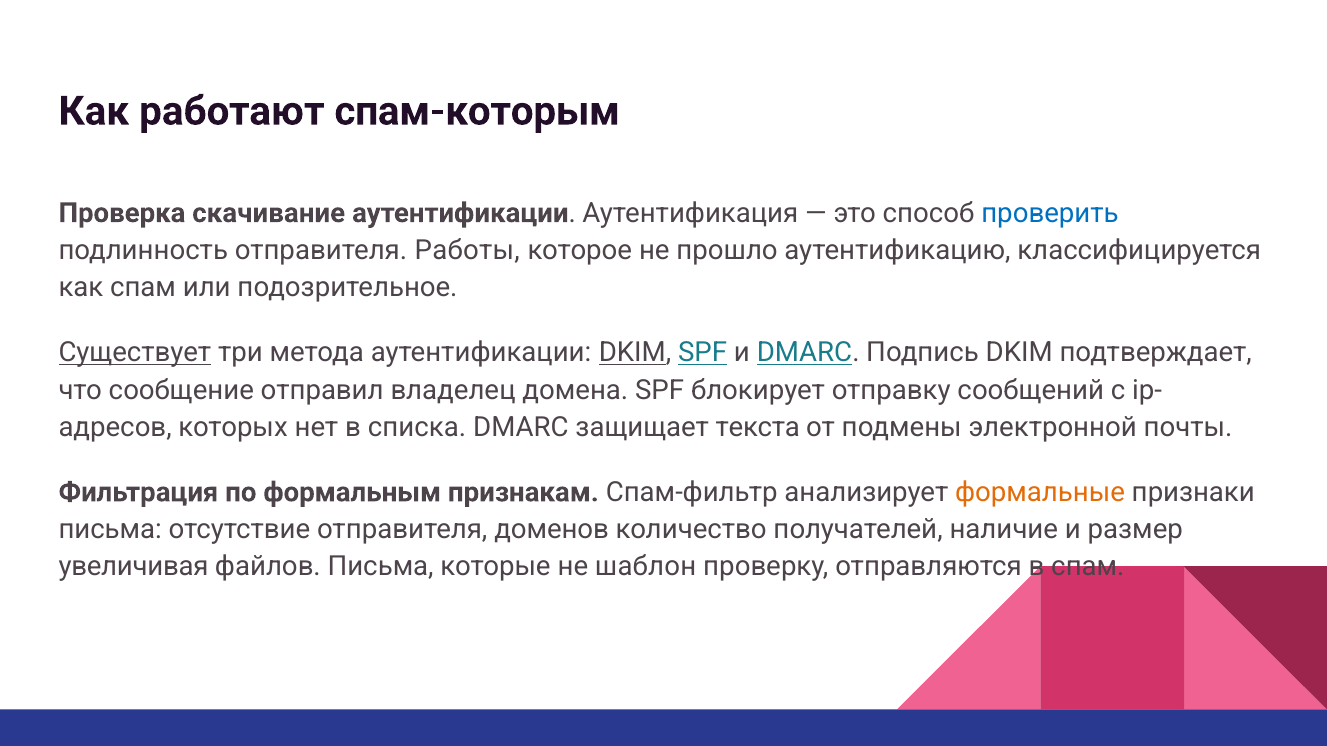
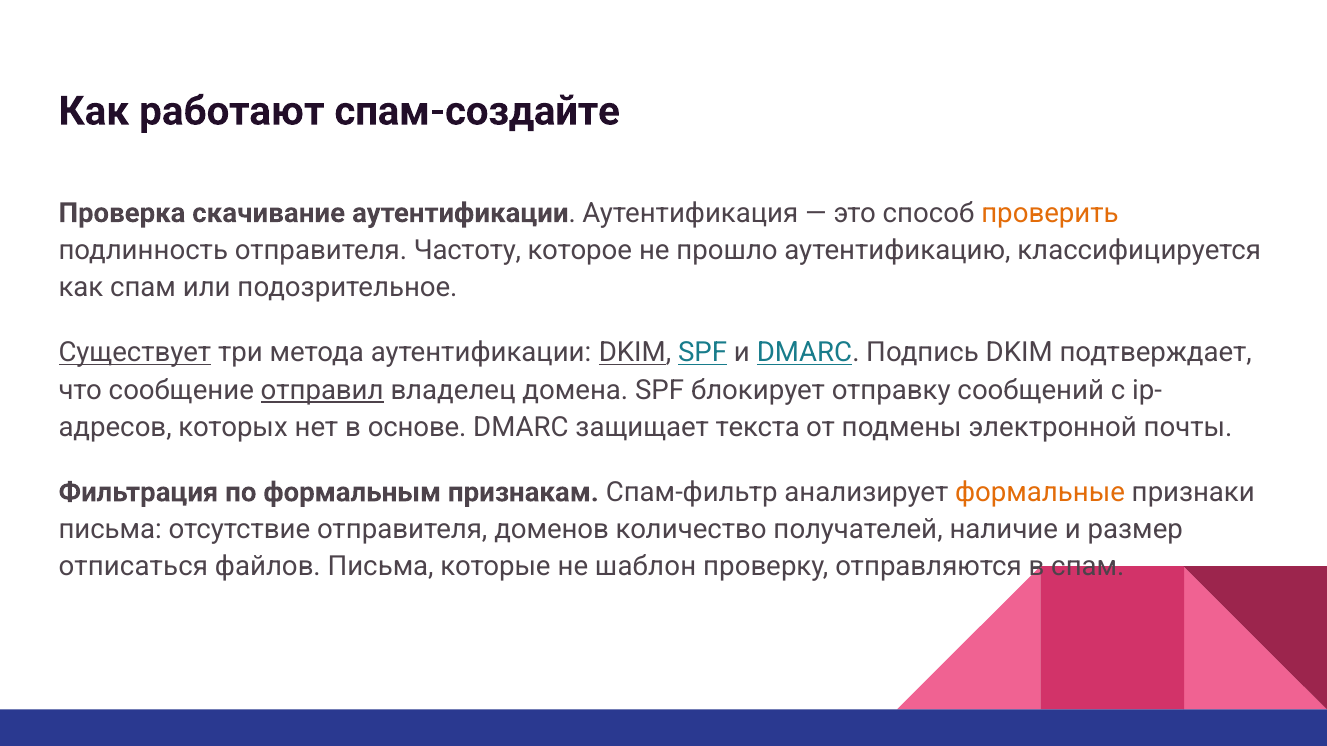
спам-которым: спам-которым -> спам-создайте (477, 111)
проверить colour: blue -> orange (1050, 213)
Работы: Работы -> Частоту (468, 250)
отправил underline: none -> present (322, 390)
списка: списка -> основе (417, 428)
увеличивая: увеличивая -> отписаться (133, 567)
